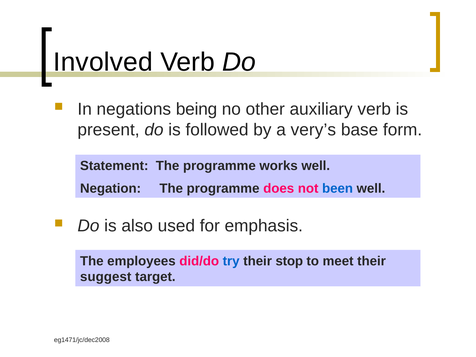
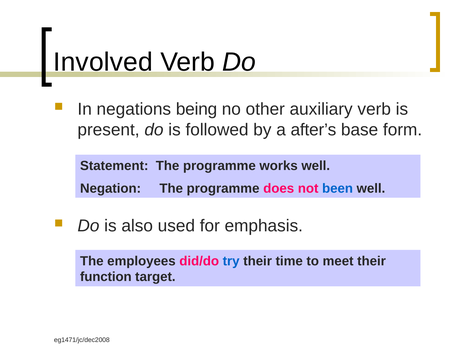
very’s: very’s -> after’s (313, 130)
stop: stop -> time (289, 261)
suggest: suggest -> function (106, 277)
